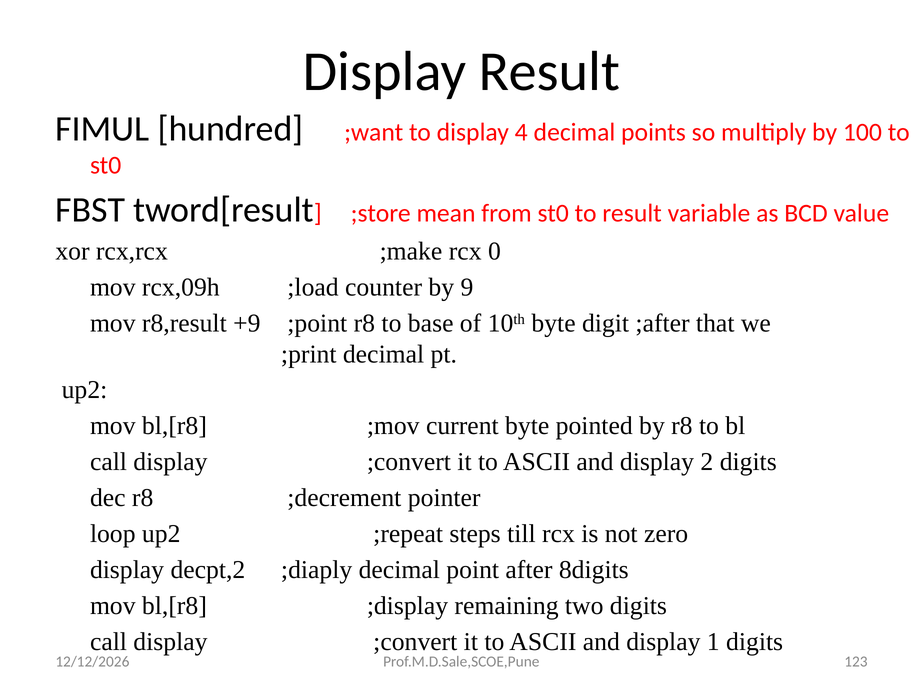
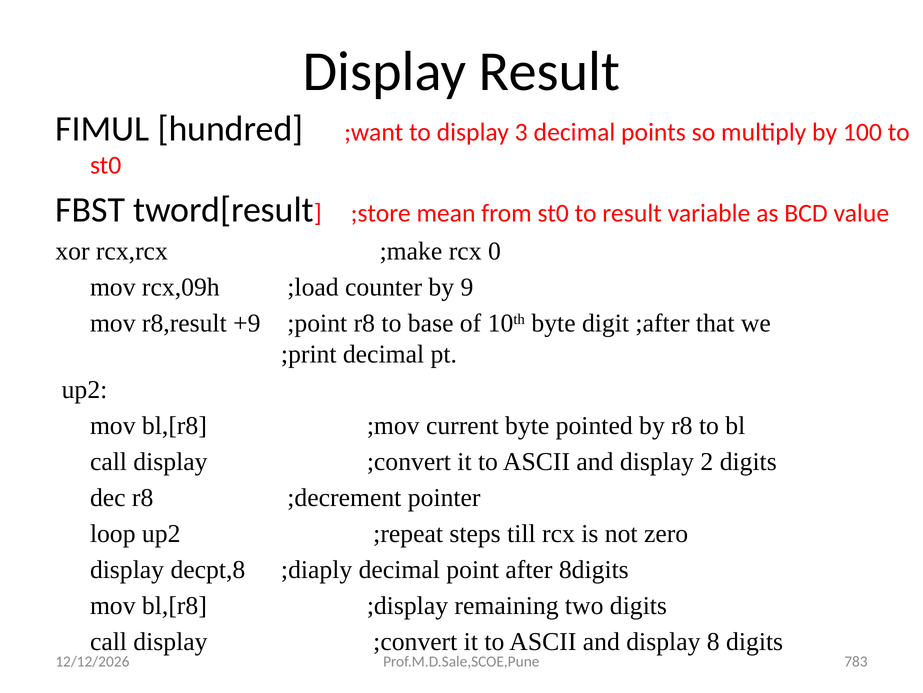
4: 4 -> 3 (521, 132)
decpt,2: decpt,2 -> decpt,8 (208, 569)
1: 1 -> 8 (713, 641)
123: 123 -> 783 (856, 661)
